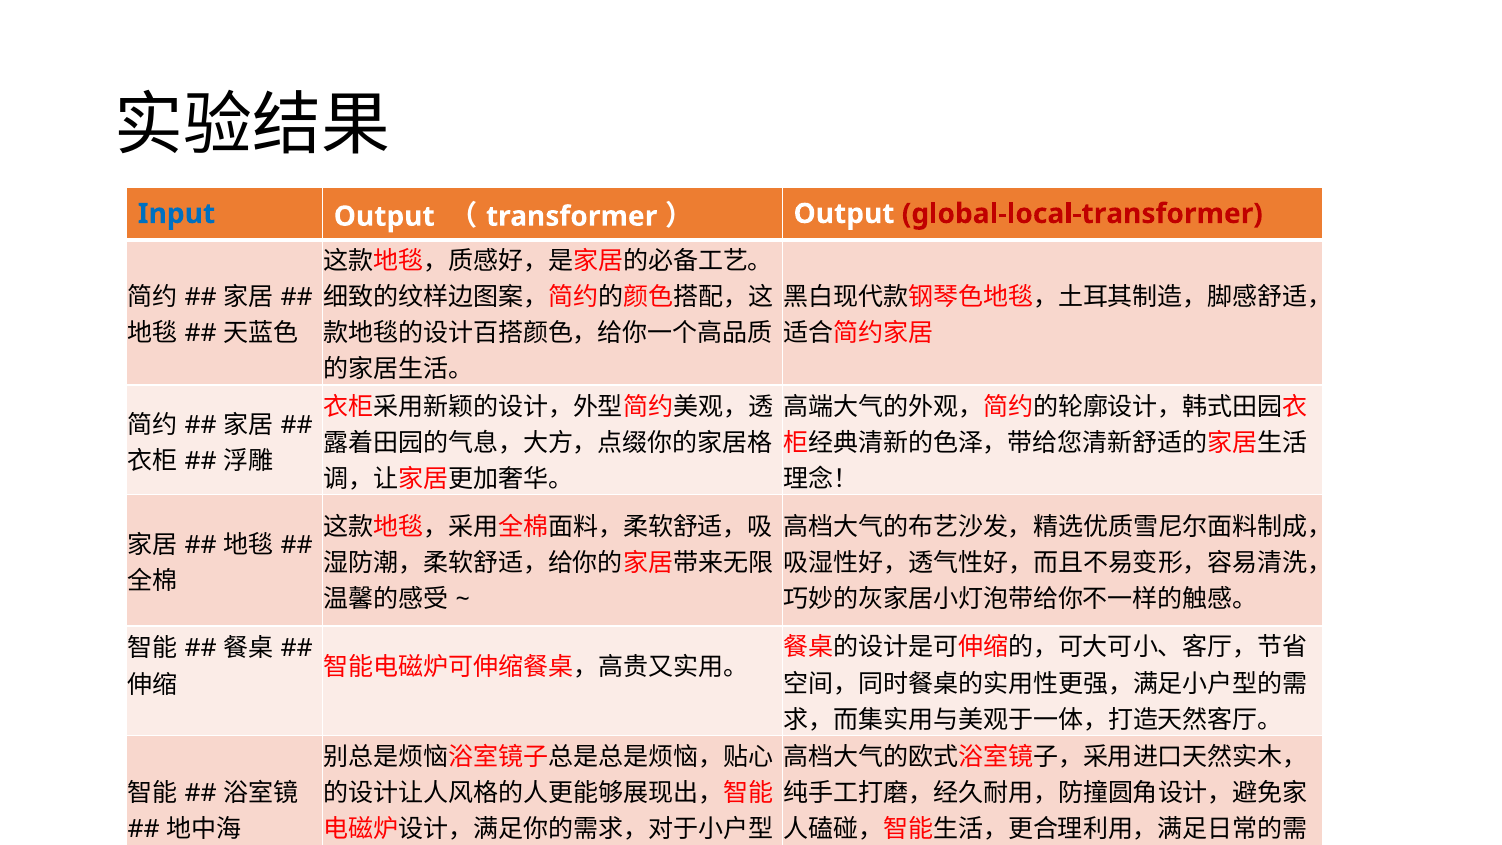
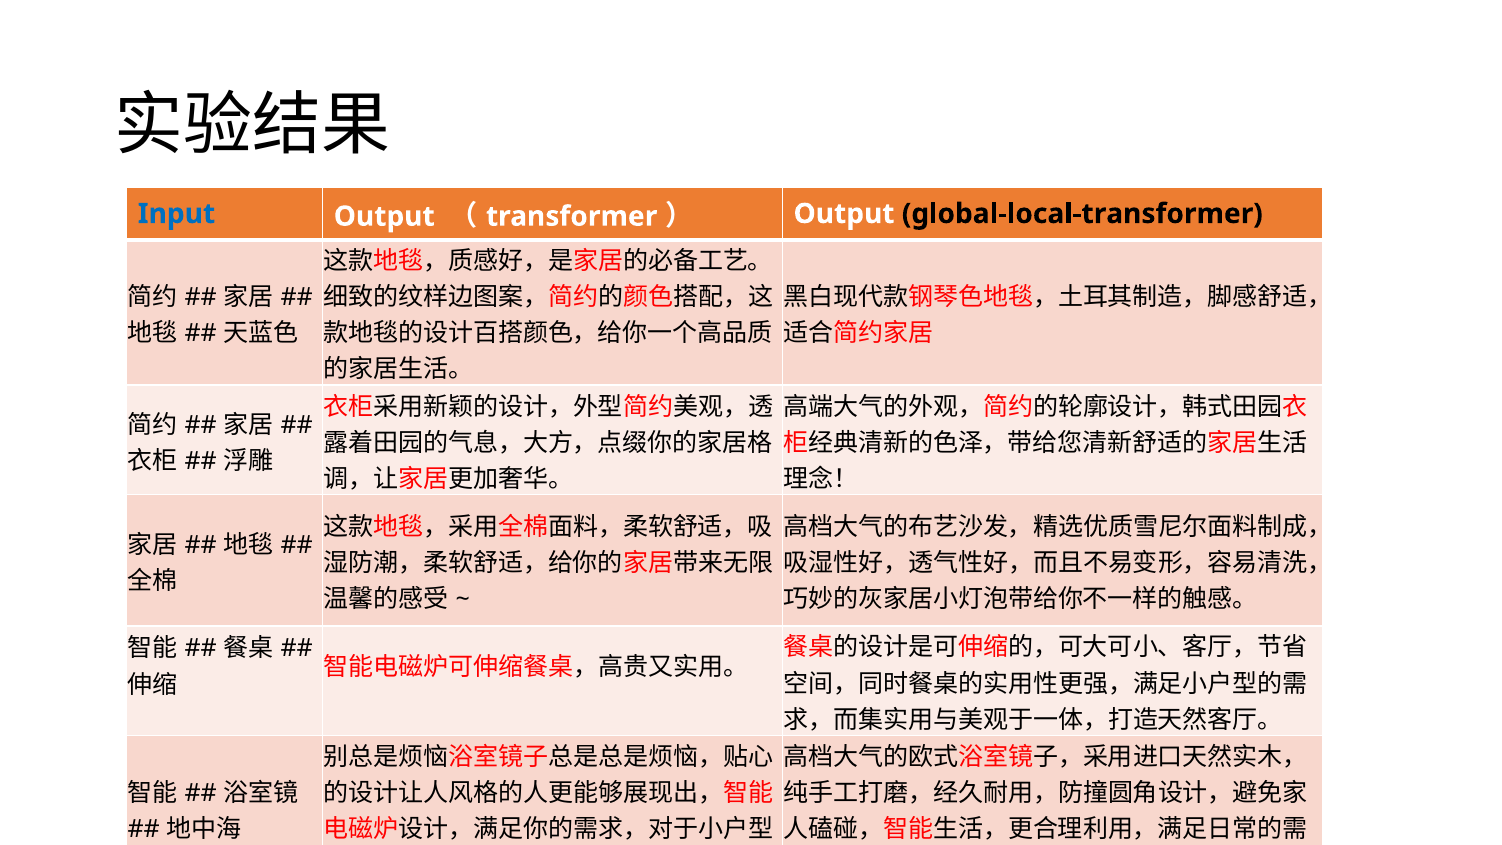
global-local-transformer colour: red -> black (1082, 214)
